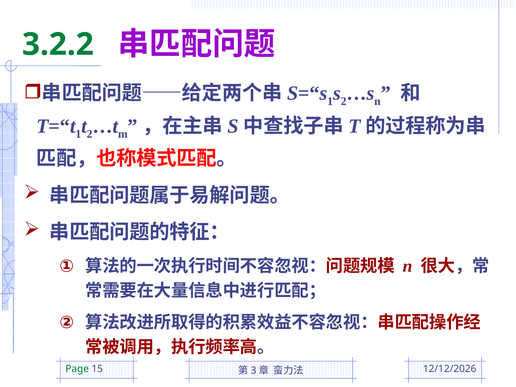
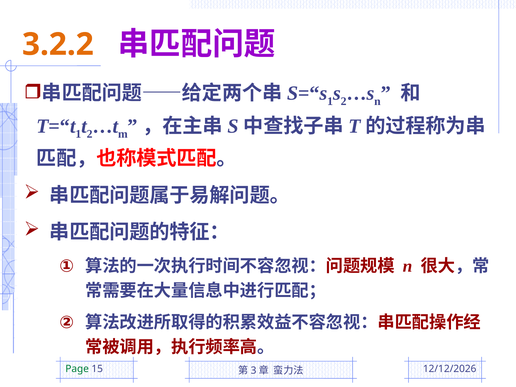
3.2.2 colour: green -> orange (58, 44)
